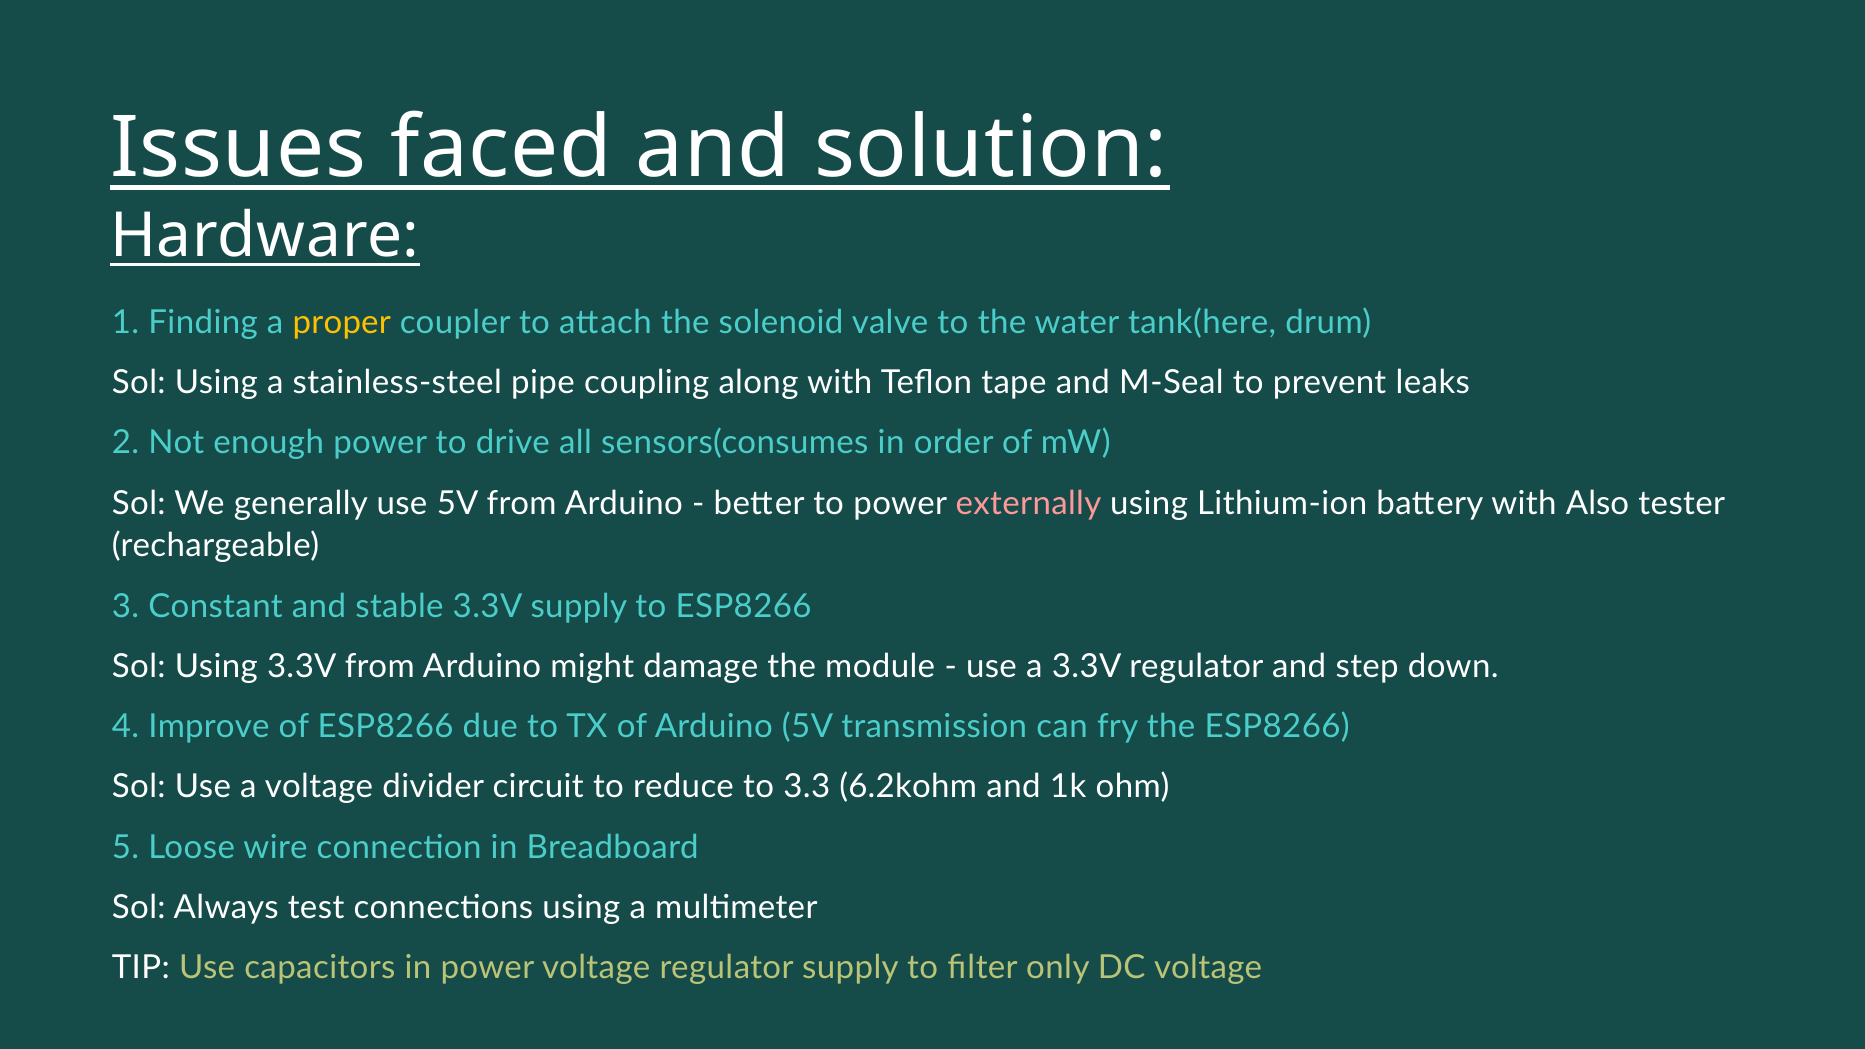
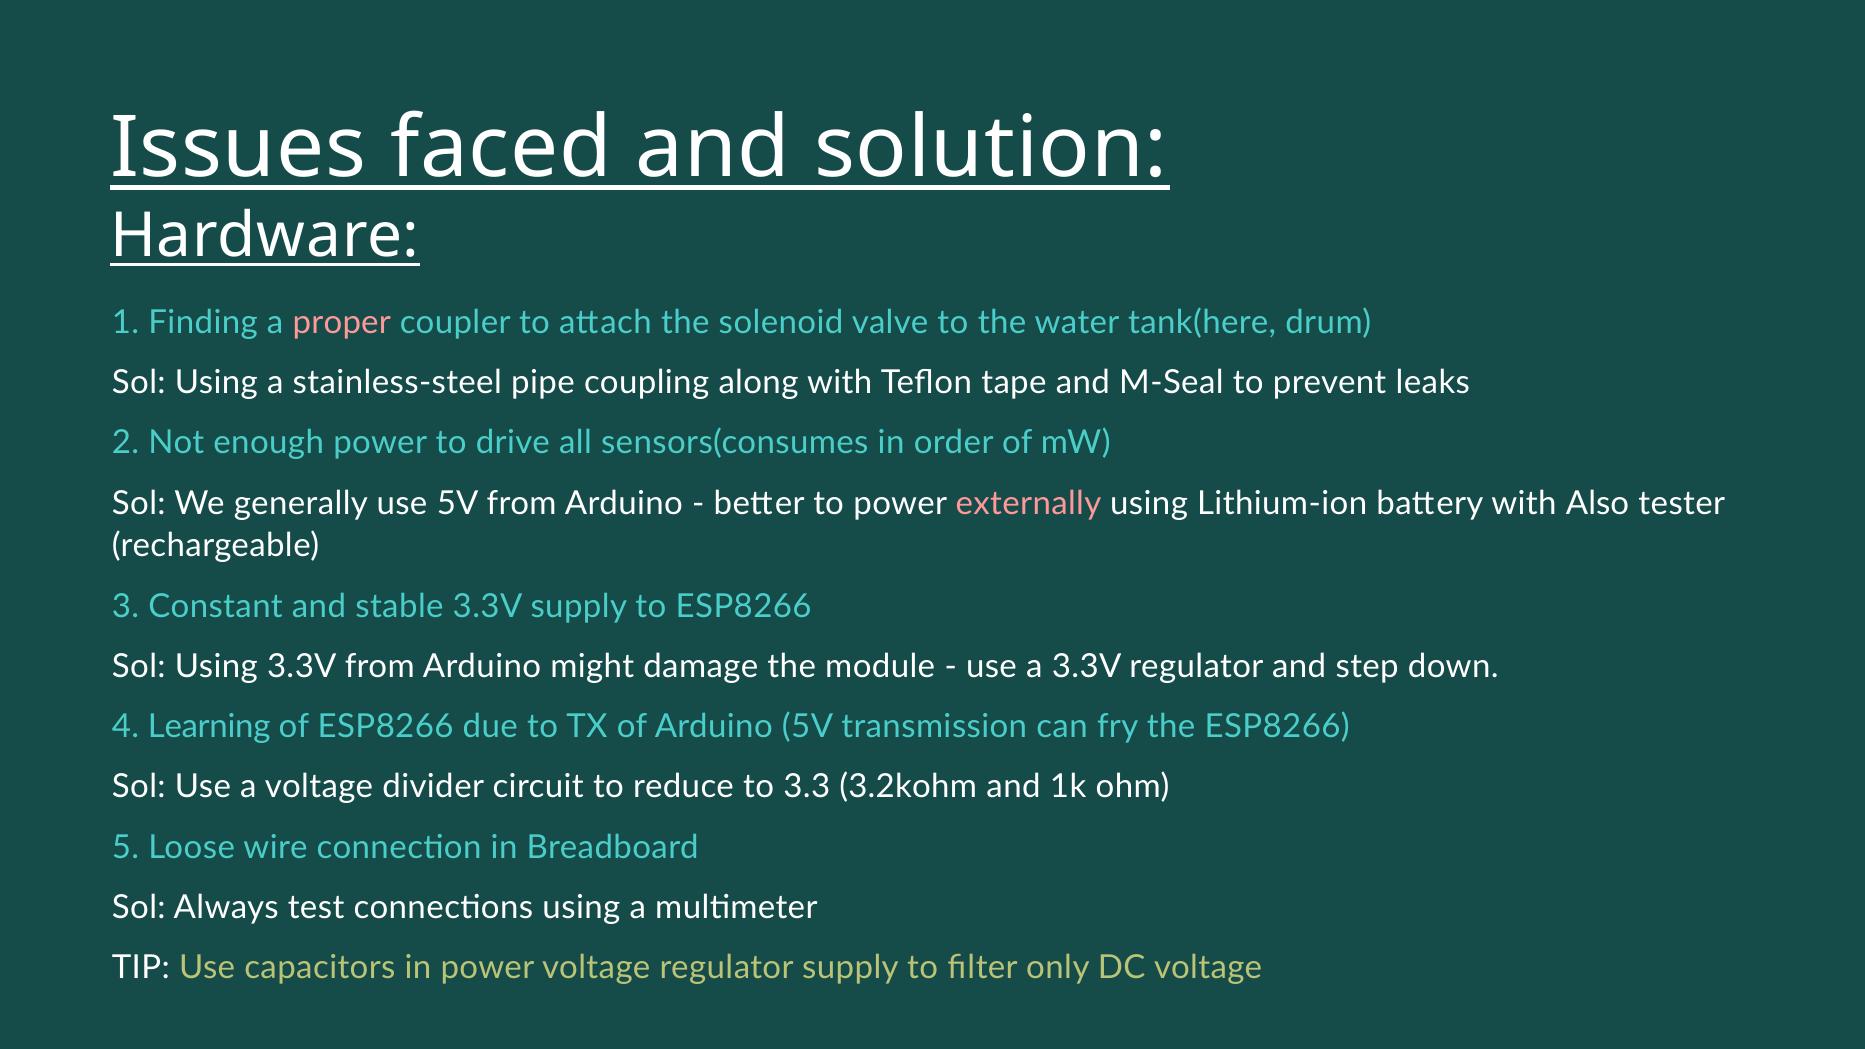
proper colour: yellow -> pink (342, 322)
Improve: Improve -> Learning (209, 727)
6.2kohm: 6.2kohm -> 3.2kohm (908, 787)
